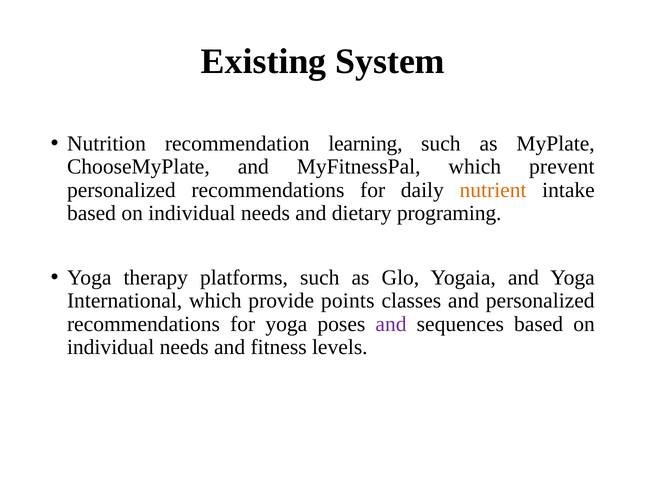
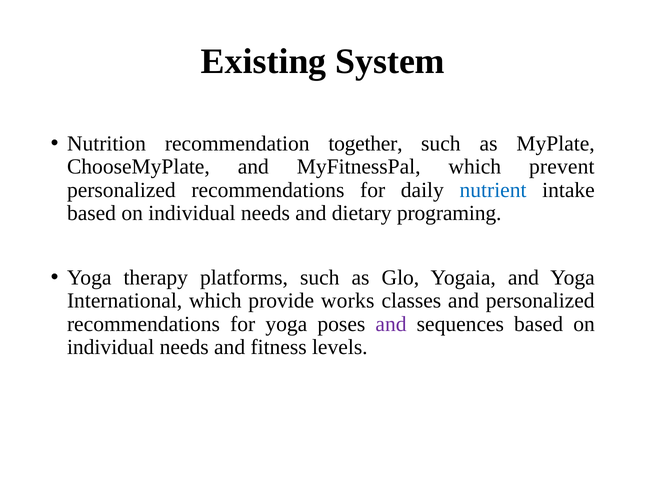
learning: learning -> together (365, 144)
nutrient colour: orange -> blue (493, 190)
points: points -> works (348, 301)
